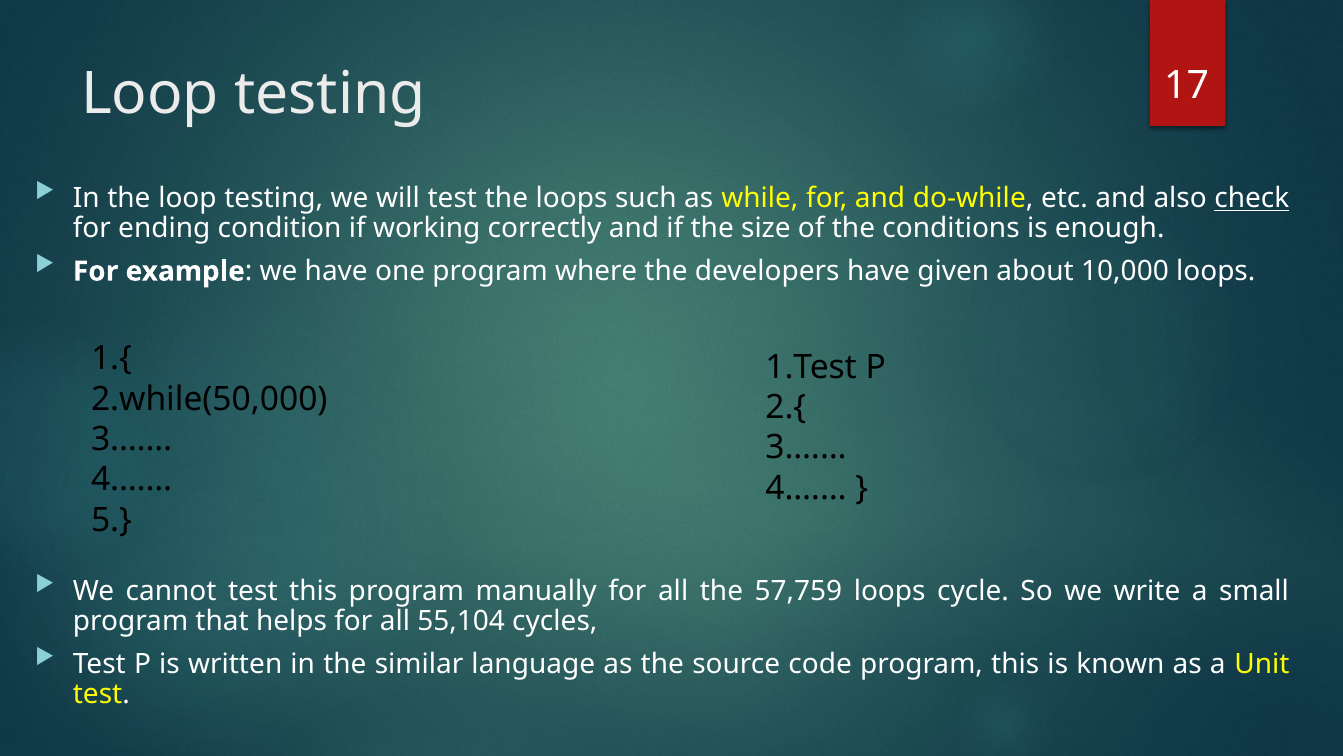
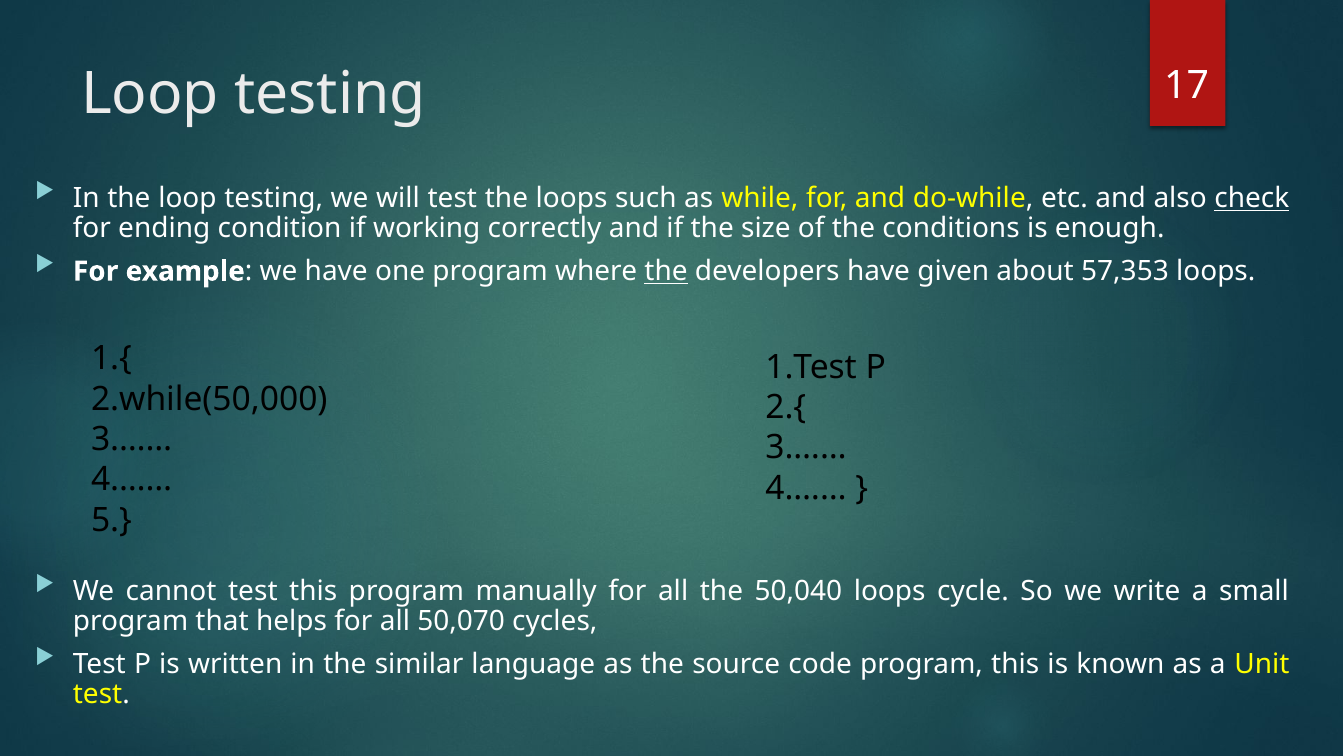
the underline: none -> present (666, 271)
10,000: 10,000 -> 57,353 (1125, 271)
57,759: 57,759 -> 50,040 (798, 591)
55,104: 55,104 -> 50,070 (461, 621)
